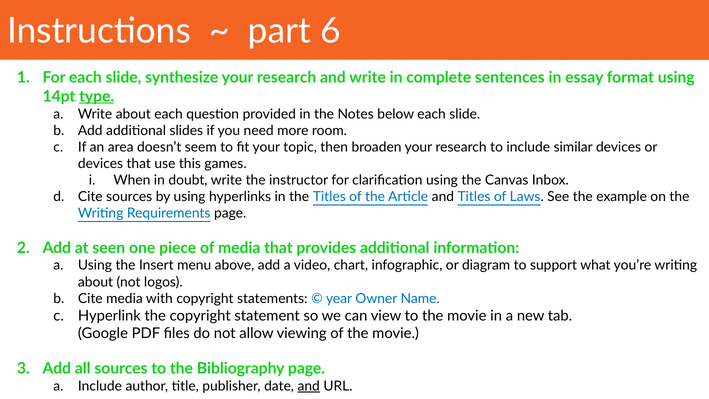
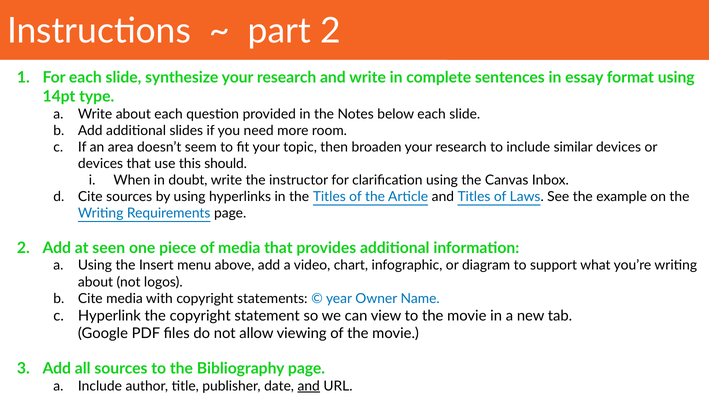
part 6: 6 -> 2 (330, 31)
type underline: present -> none (97, 96)
games: games -> should (226, 164)
